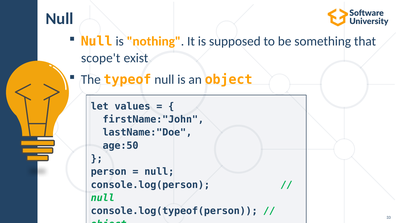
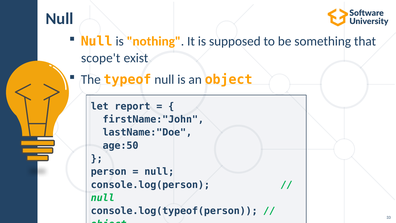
values: values -> report (132, 106)
